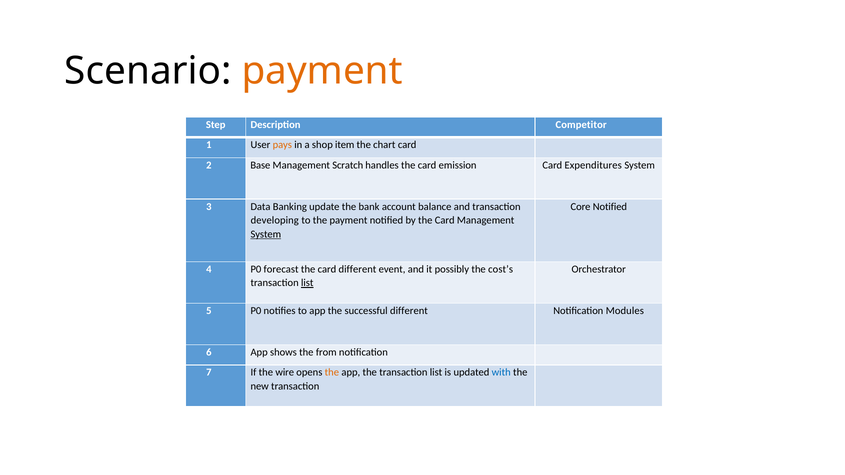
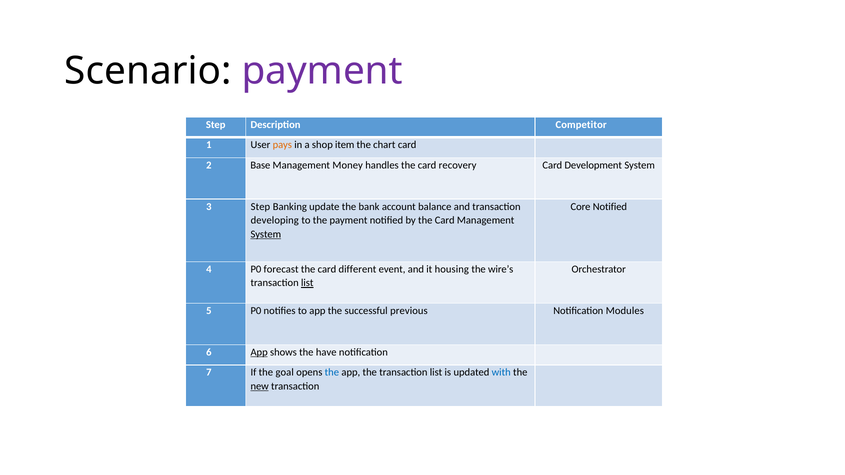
payment colour: orange -> purple (322, 71)
Scratch: Scratch -> Money (348, 165)
emission: emission -> recovery (458, 165)
Expenditures: Expenditures -> Development (593, 165)
3 Data: Data -> Step (260, 207)
possibly: possibly -> housing (452, 269)
cost’s: cost’s -> wire’s (501, 269)
successful different: different -> previous (409, 311)
App underline: none -> present (259, 352)
from: from -> have (326, 352)
wire: wire -> goal (285, 373)
the colour: orange -> blue (332, 373)
new underline: none -> present (260, 386)
